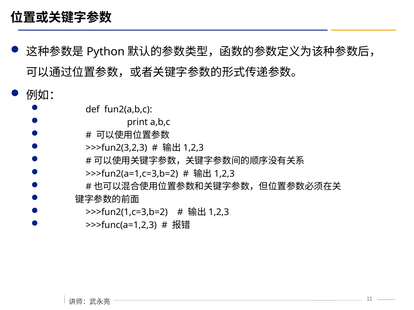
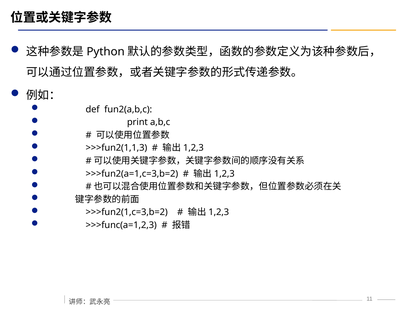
>>>fun2(3,2,3: >>>fun2(3,2,3 -> >>>fun2(1,1,3 (116, 148)
